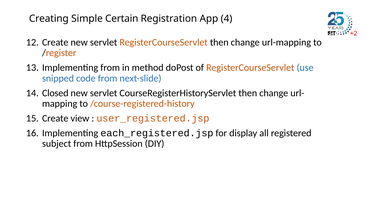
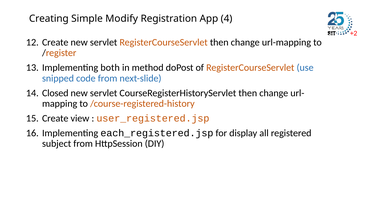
Certain: Certain -> Modify (122, 19)
Implementing from: from -> both (110, 68)
